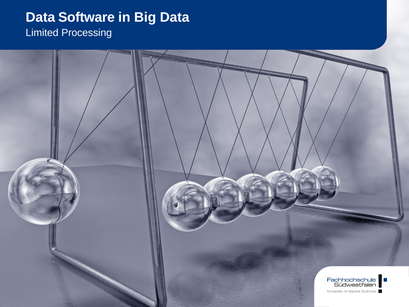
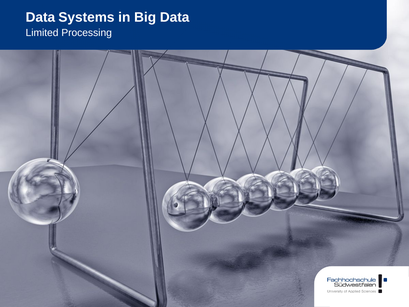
Software: Software -> Systems (86, 17)
